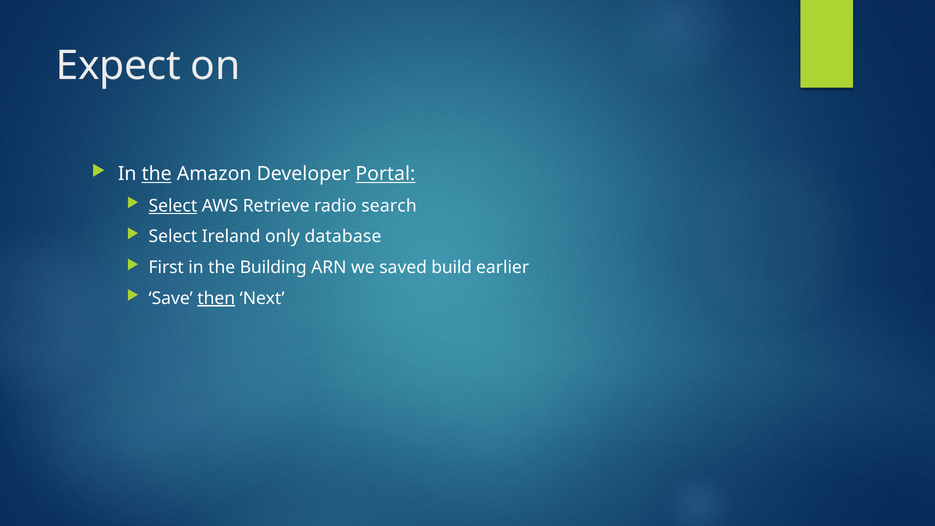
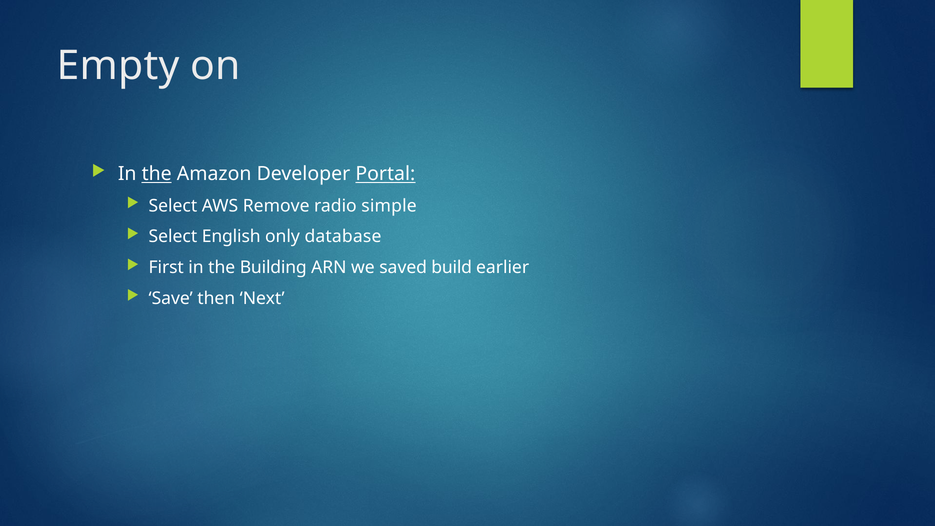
Expect: Expect -> Empty (118, 66)
Select underline: present -> none (173, 206)
Retrieve: Retrieve -> Remove (276, 206)
search: search -> simple (389, 206)
Ireland: Ireland -> English (231, 237)
then underline: present -> none (216, 298)
